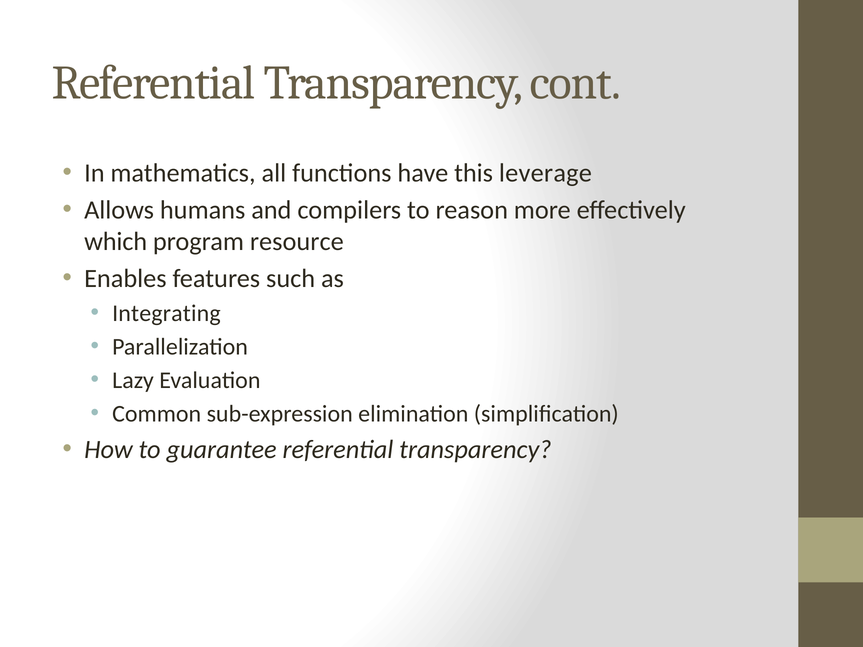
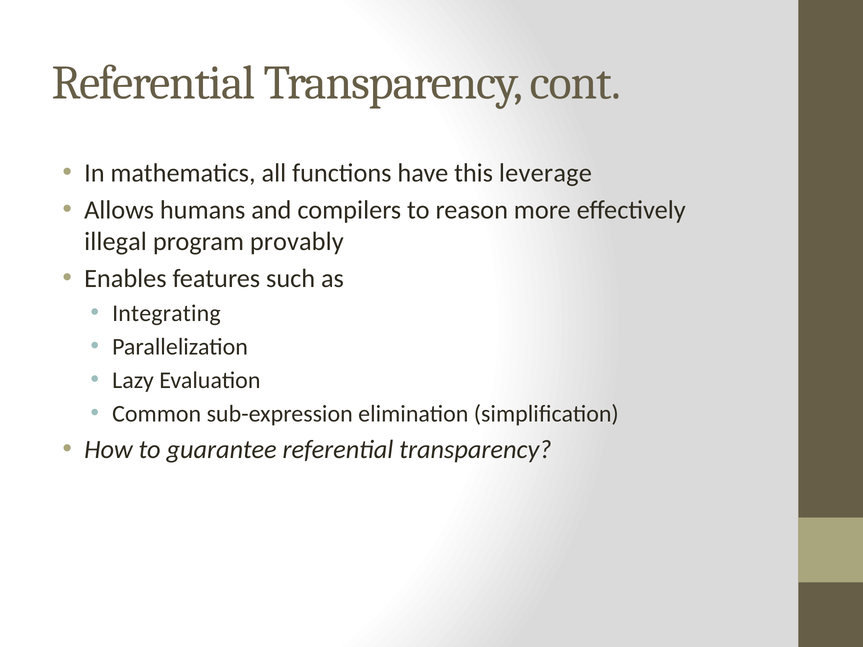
which: which -> illegal (116, 242)
resource: resource -> provably (297, 242)
